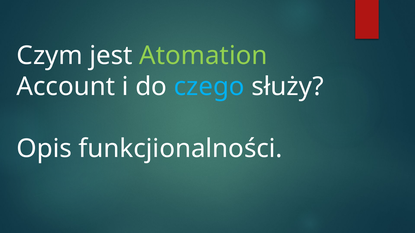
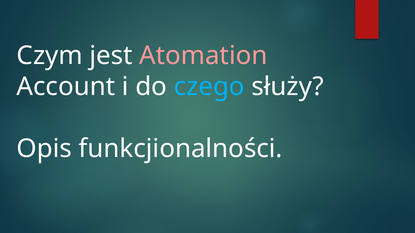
Atomation colour: light green -> pink (203, 56)
